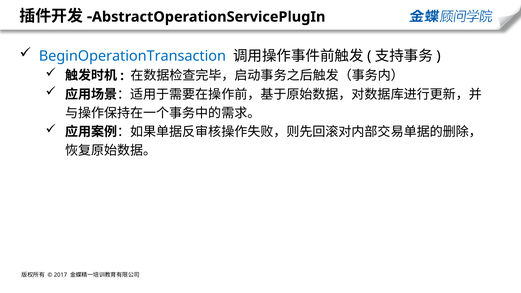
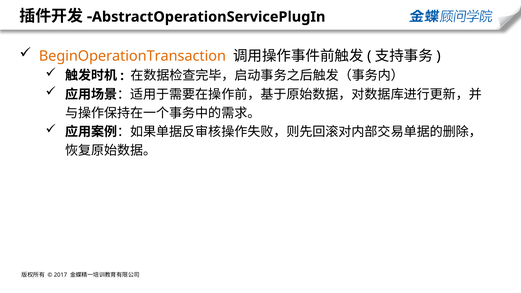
BeginOperationTransaction colour: blue -> orange (132, 56)
